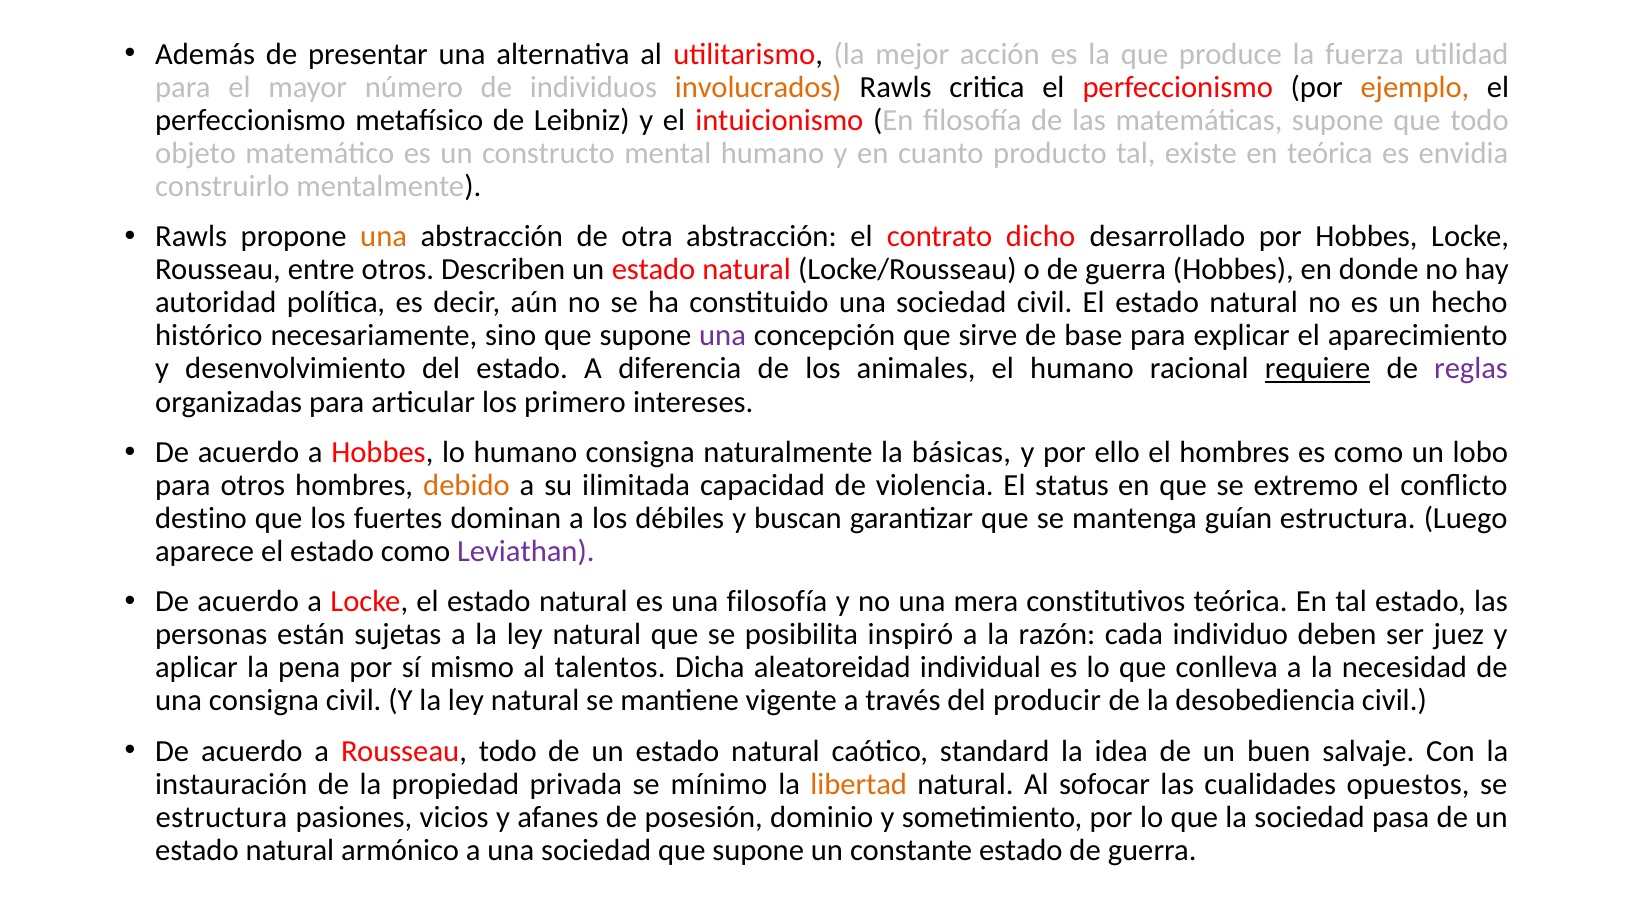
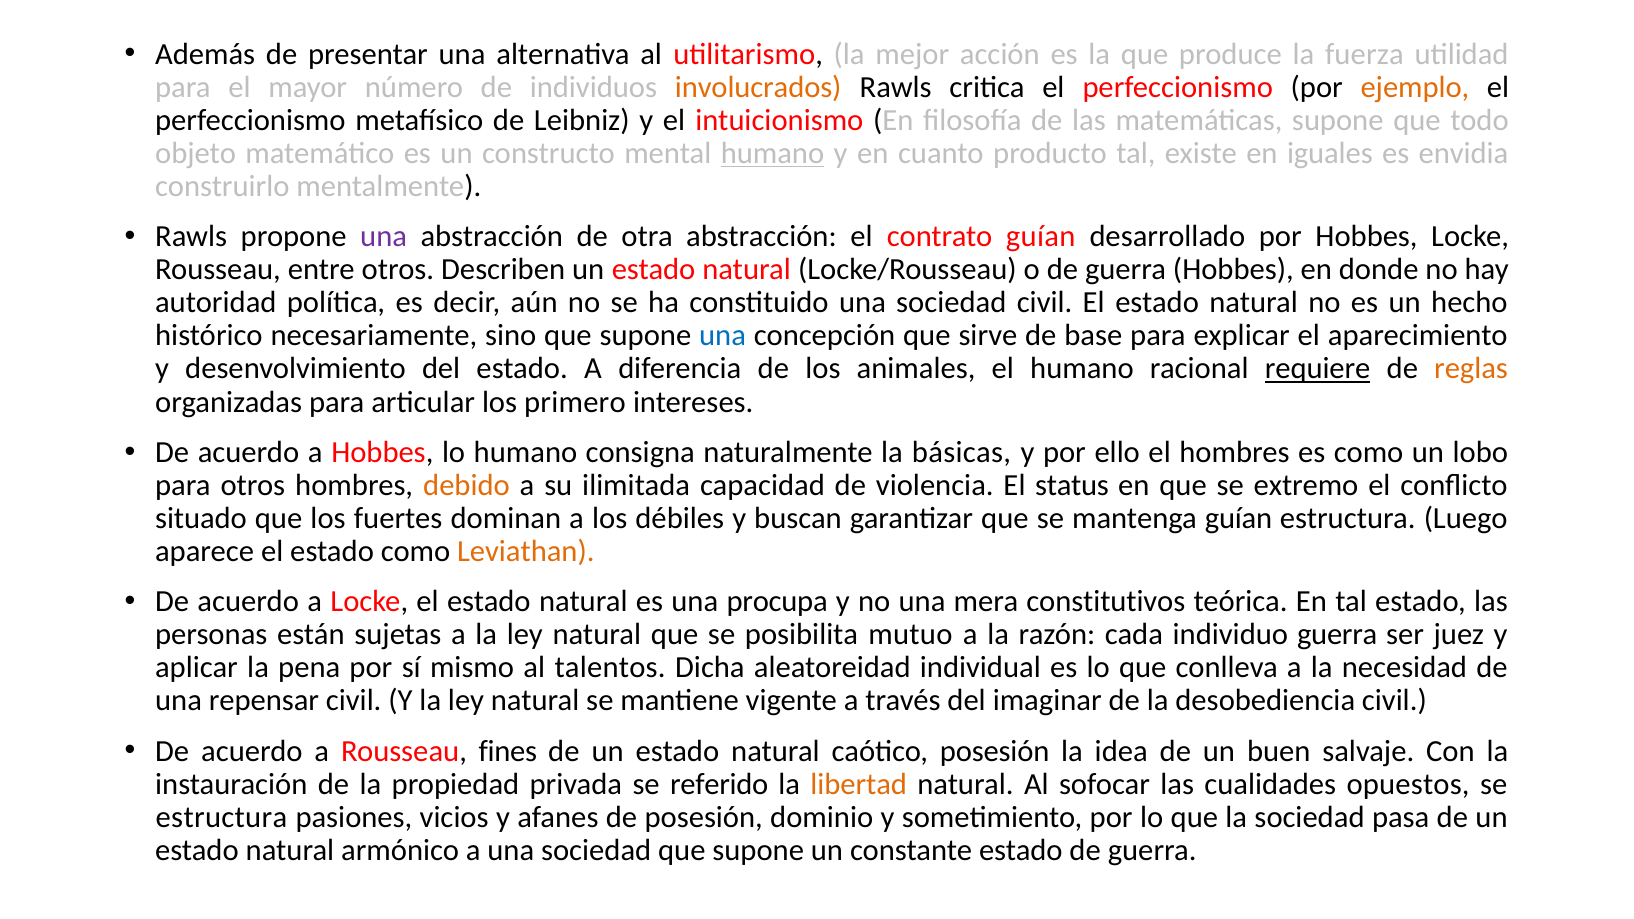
humano underline: none -> present (772, 153)
en teórica: teórica -> iguales (1330, 153)
una colour: orange -> purple (384, 237)
contrato dicho: dicho -> guían (1041, 237)
una colour: purple -> blue (723, 336)
reglas colour: purple -> orange (1471, 369)
destino: destino -> situado (201, 518)
Leviathan colour: purple -> orange (526, 551)
una filosofía: filosofía -> procupa (777, 602)
inspiró: inspiró -> mutuo (910, 635)
individuo deben: deben -> guerra (1337, 635)
una consigna: consigna -> repensar (264, 701)
producir: producir -> imaginar (1047, 701)
Rousseau todo: todo -> fines (508, 751)
caótico standard: standard -> posesión (995, 751)
mínimo: mínimo -> referido (719, 784)
